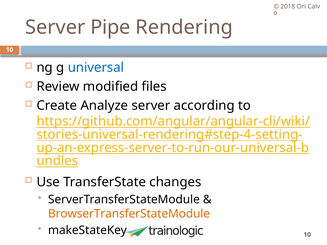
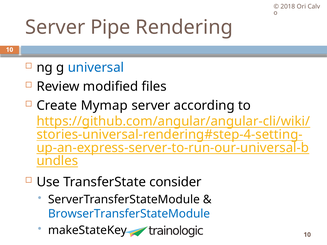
Analyze: Analyze -> Mymap (104, 106)
changes: changes -> consider (175, 182)
BrowserTransferStateModule colour: orange -> blue (129, 214)
